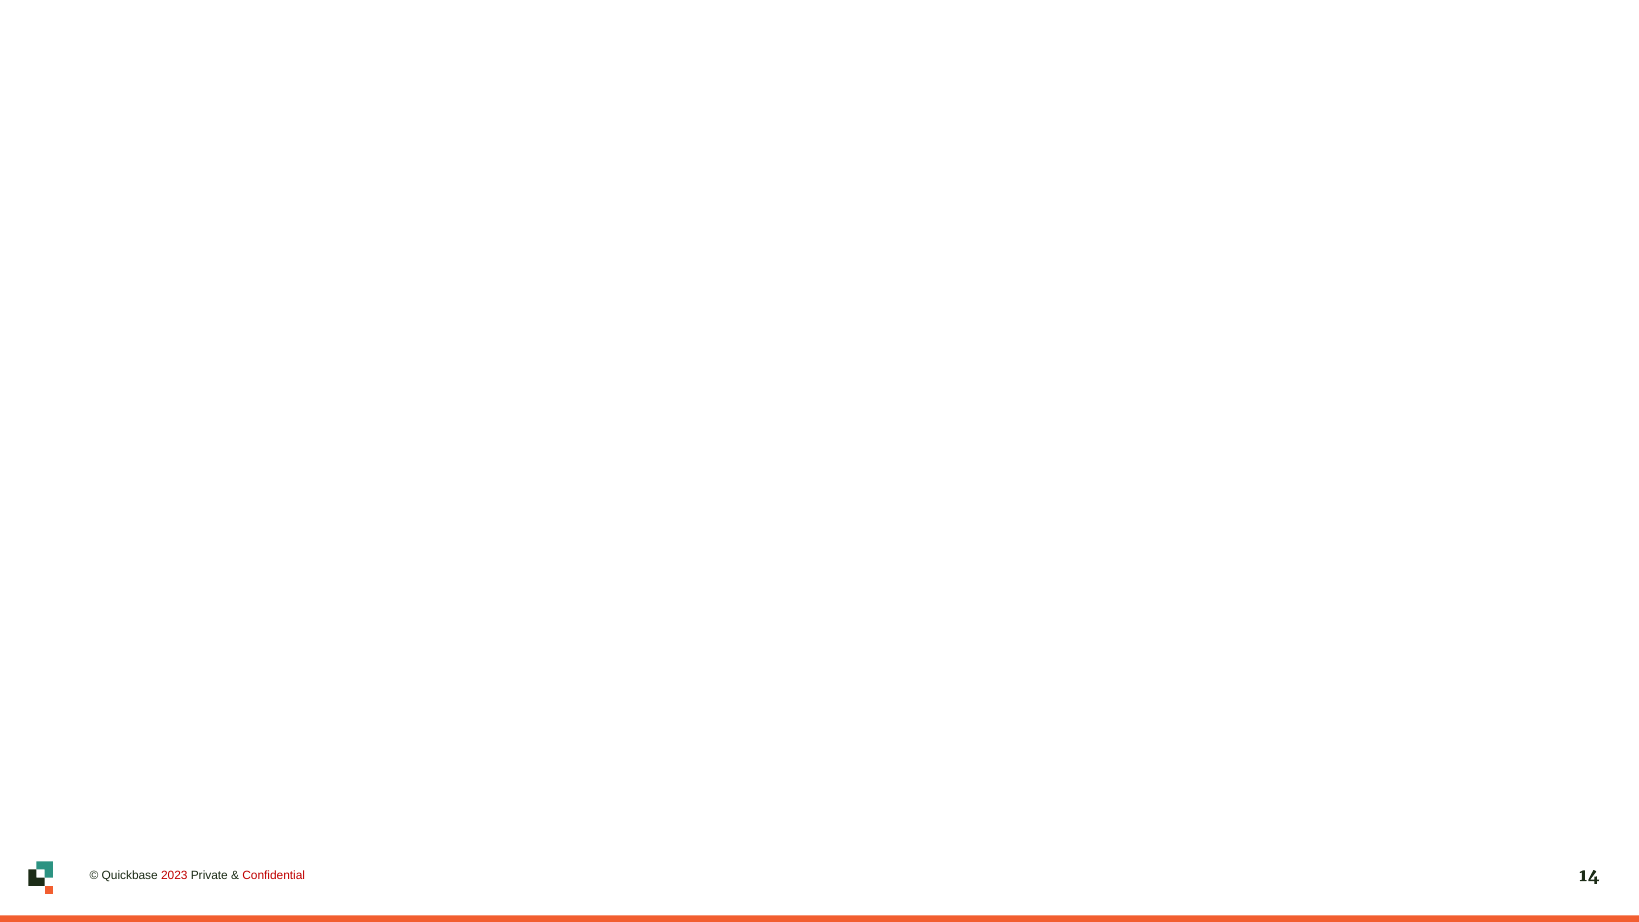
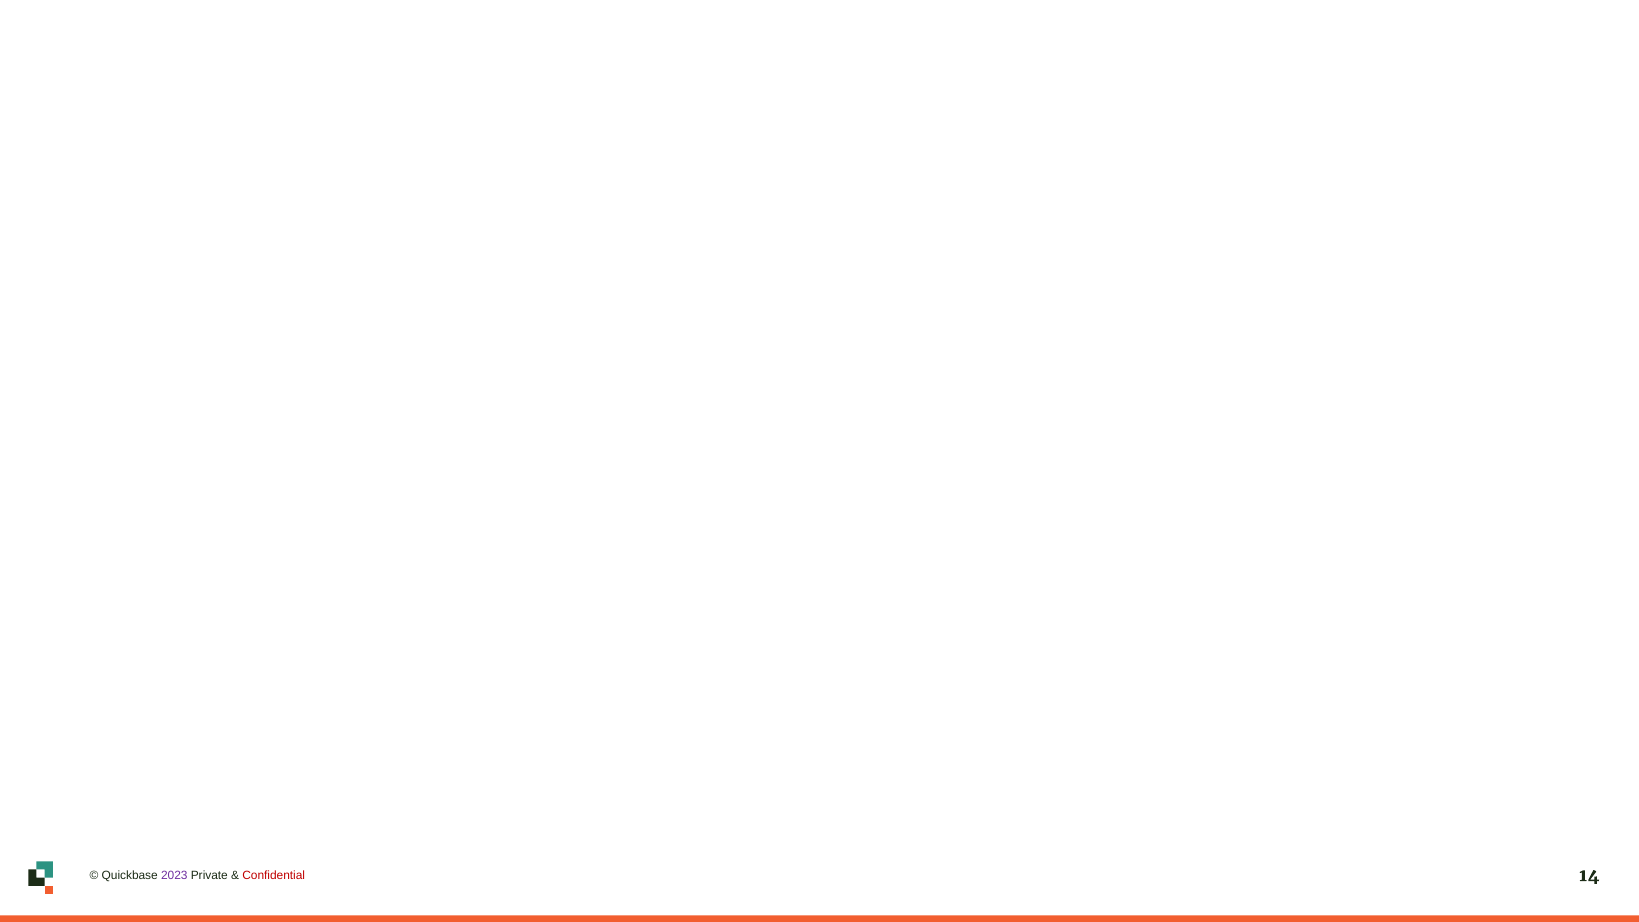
2023 colour: red -> purple (174, 875)
